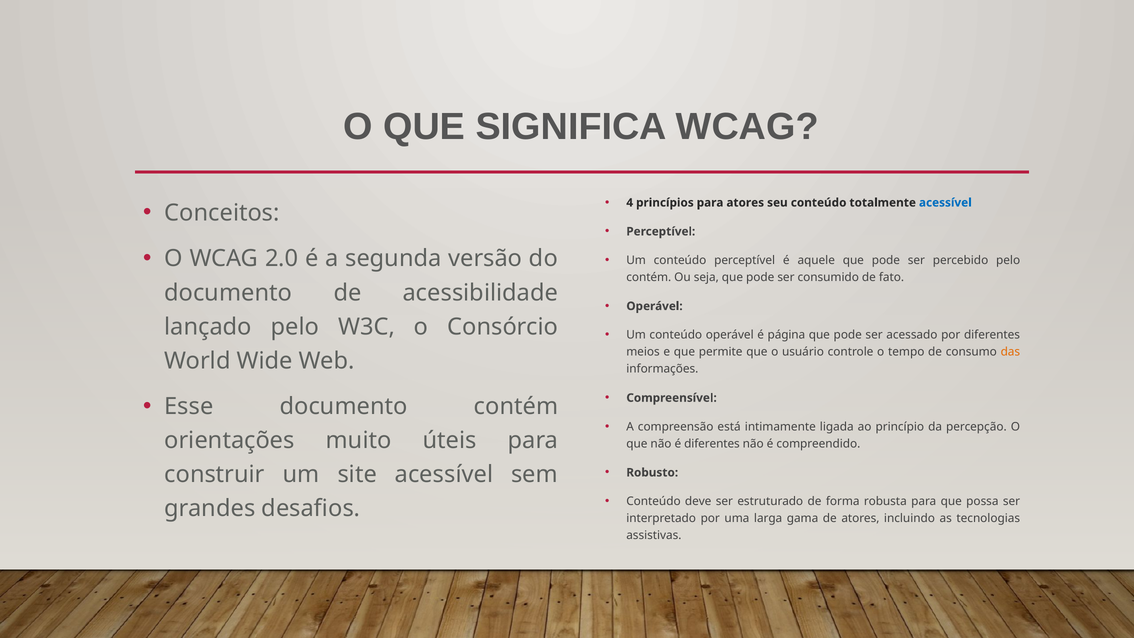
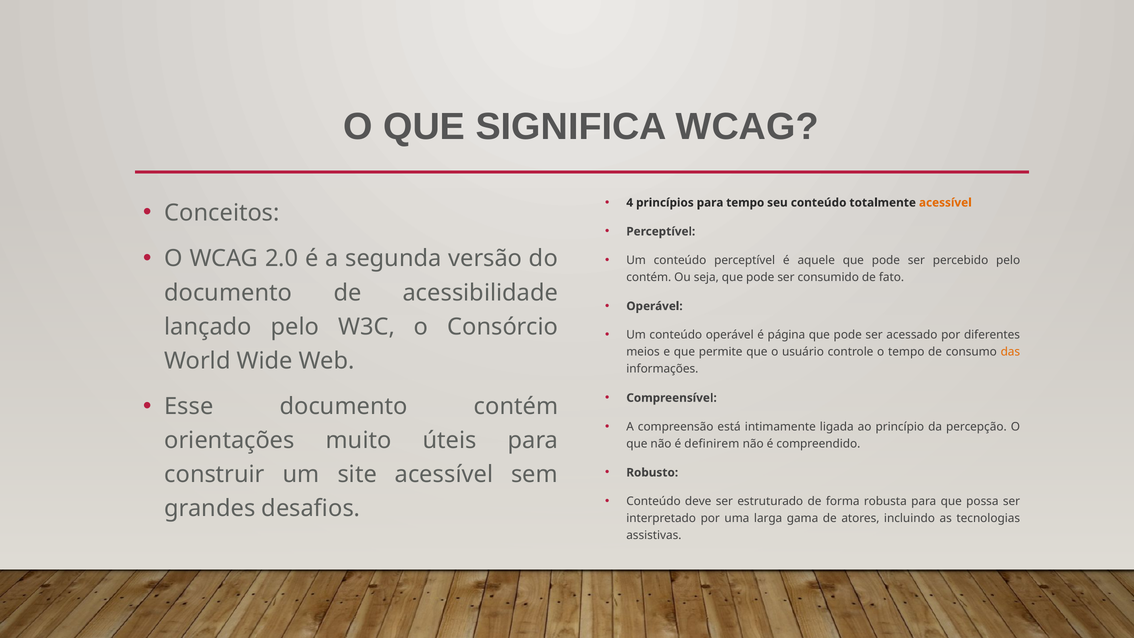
para atores: atores -> tempo (745, 203)
acessível colour: blue -> orange (945, 203)
é diferentes: diferentes -> definirem (712, 444)
